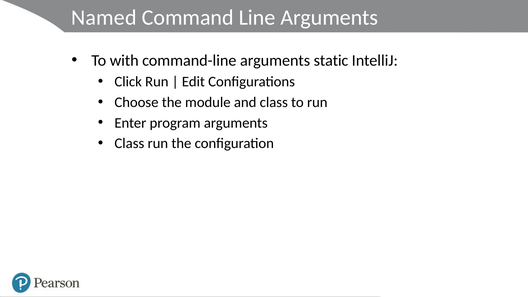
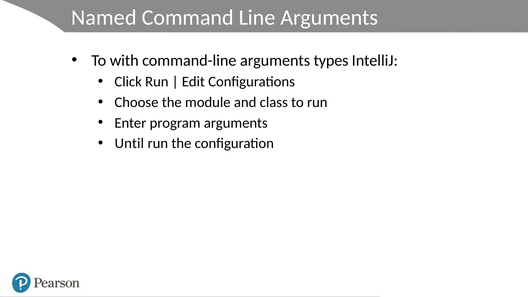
static: static -> types (331, 60)
Class: Class -> Until (129, 143)
